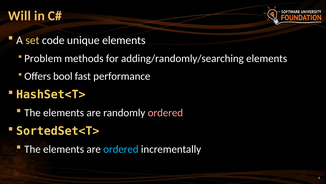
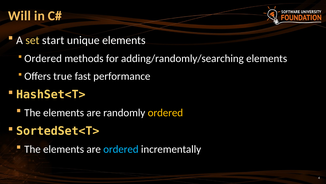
code: code -> start (53, 40)
Problem: Problem -> Ordered (43, 58)
bool: bool -> true (63, 76)
ordered colour: pink -> yellow (165, 112)
